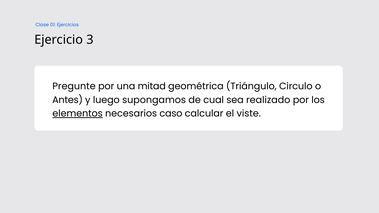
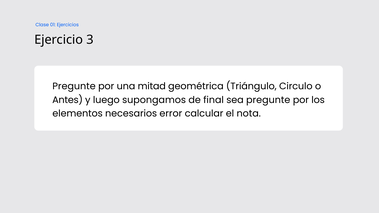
cual: cual -> final (214, 100)
sea realizado: realizado -> pregunte (268, 100)
elementos underline: present -> none (78, 114)
caso: caso -> error (171, 114)
viste: viste -> nota (249, 114)
